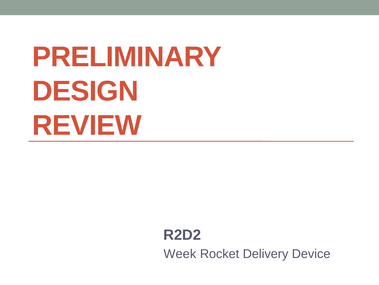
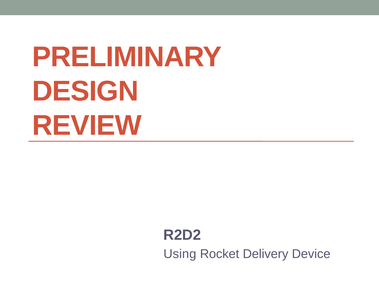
Week: Week -> Using (180, 253)
